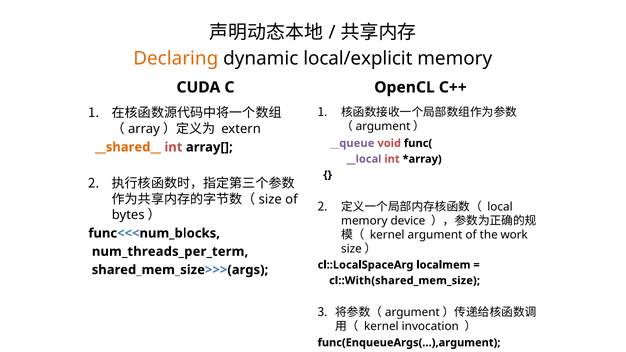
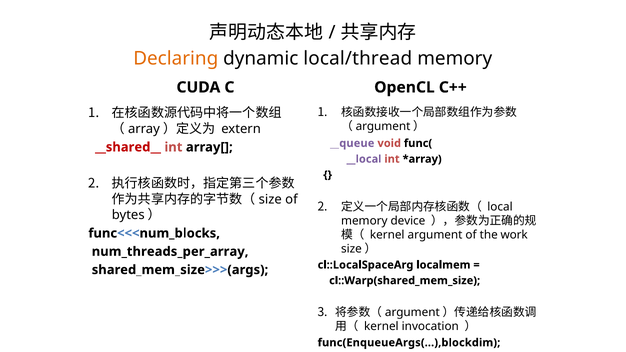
local/explicit: local/explicit -> local/thread (358, 58)
__shared__ colour: orange -> red (128, 147)
num_threads_per_term: num_threads_per_term -> num_threads_per_array (170, 252)
cl::With(shared_mem_size: cl::With(shared_mem_size -> cl::Warp(shared_mem_size (405, 281)
func(EnqueueArgs(…),argument: func(EnqueueArgs(…),argument -> func(EnqueueArgs(…),blockdim (409, 343)
